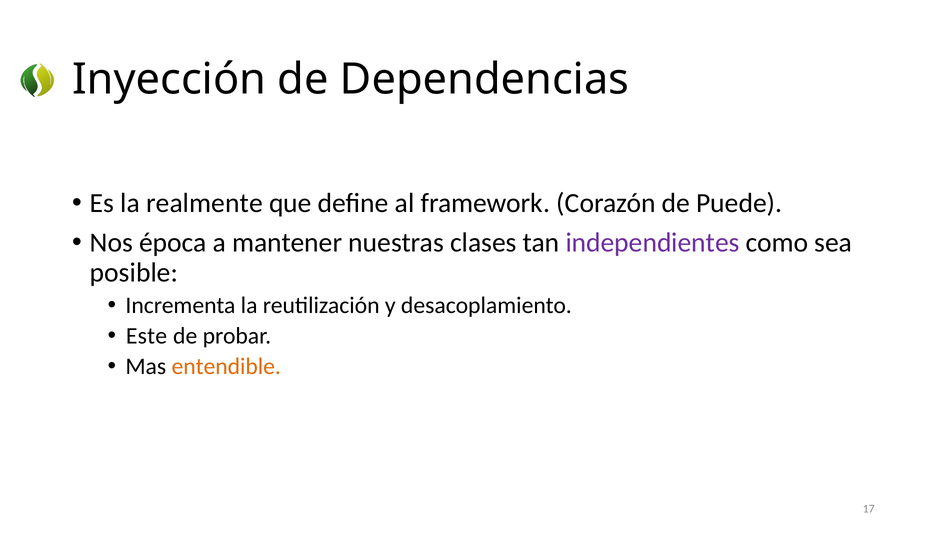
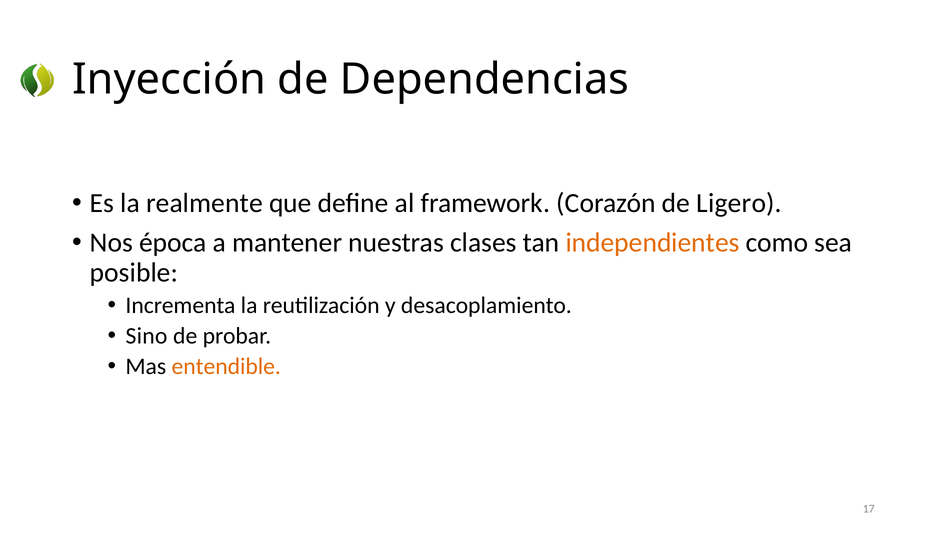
Puede: Puede -> Ligero (739, 203)
independientes colour: purple -> orange (653, 243)
Este: Este -> Sino (147, 336)
